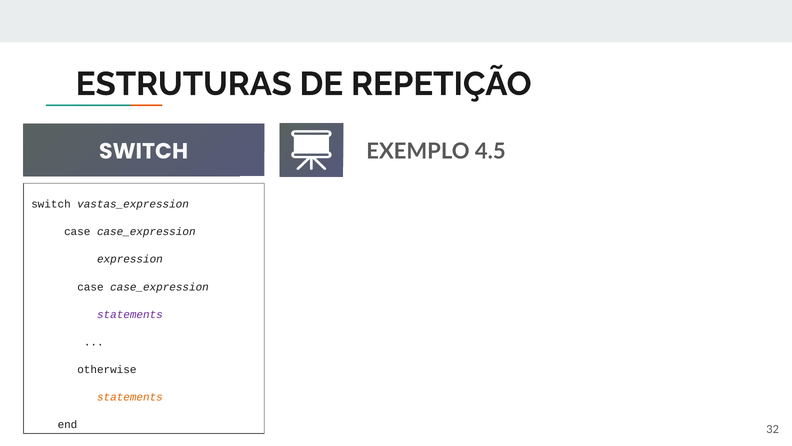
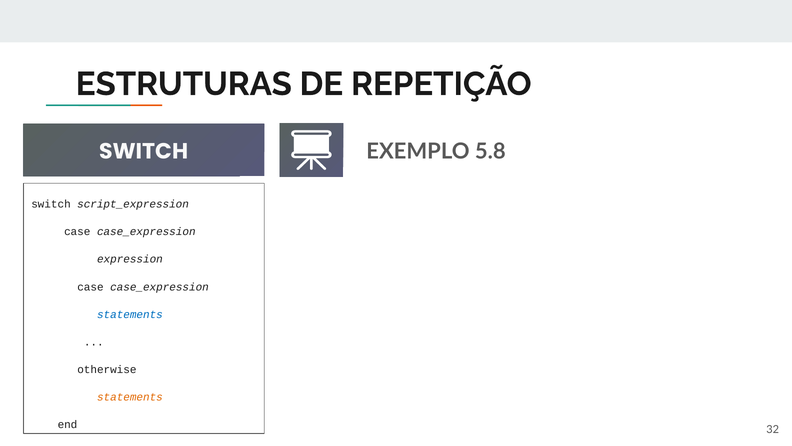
4.5: 4.5 -> 5.8 (490, 151)
vastas_expression: vastas_expression -> script_expression (133, 204)
statements colour: purple -> blue (130, 314)
